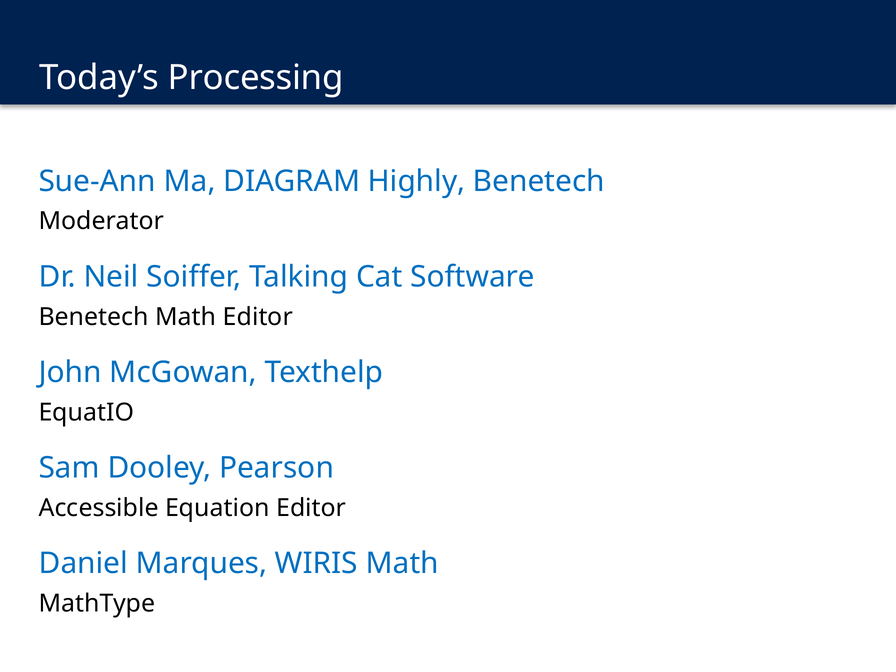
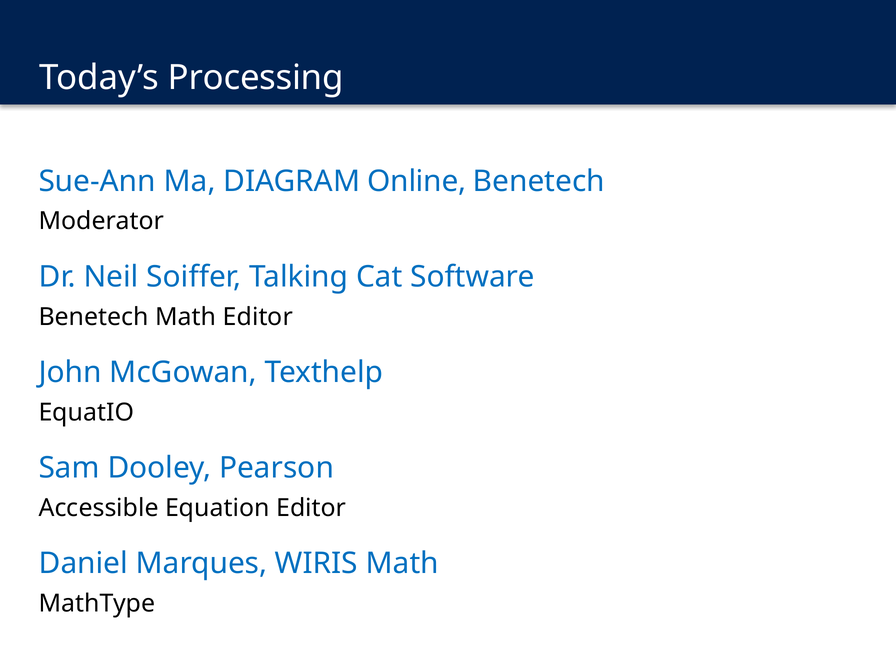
Highly: Highly -> Online (417, 181)
